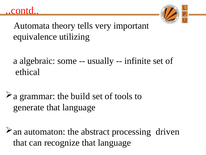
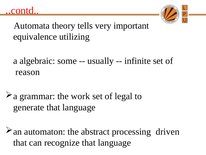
ethical: ethical -> reason (28, 72)
build: build -> work (80, 96)
tools: tools -> legal (124, 96)
